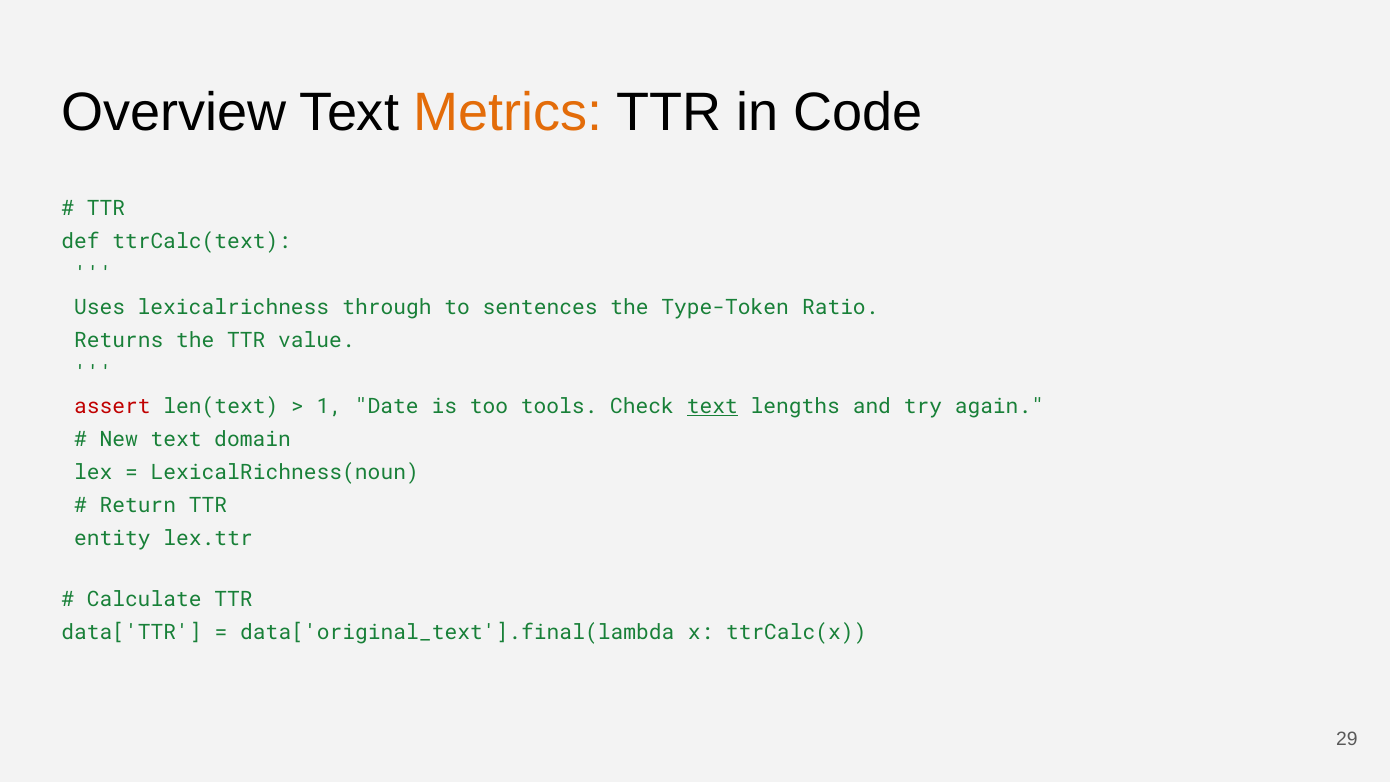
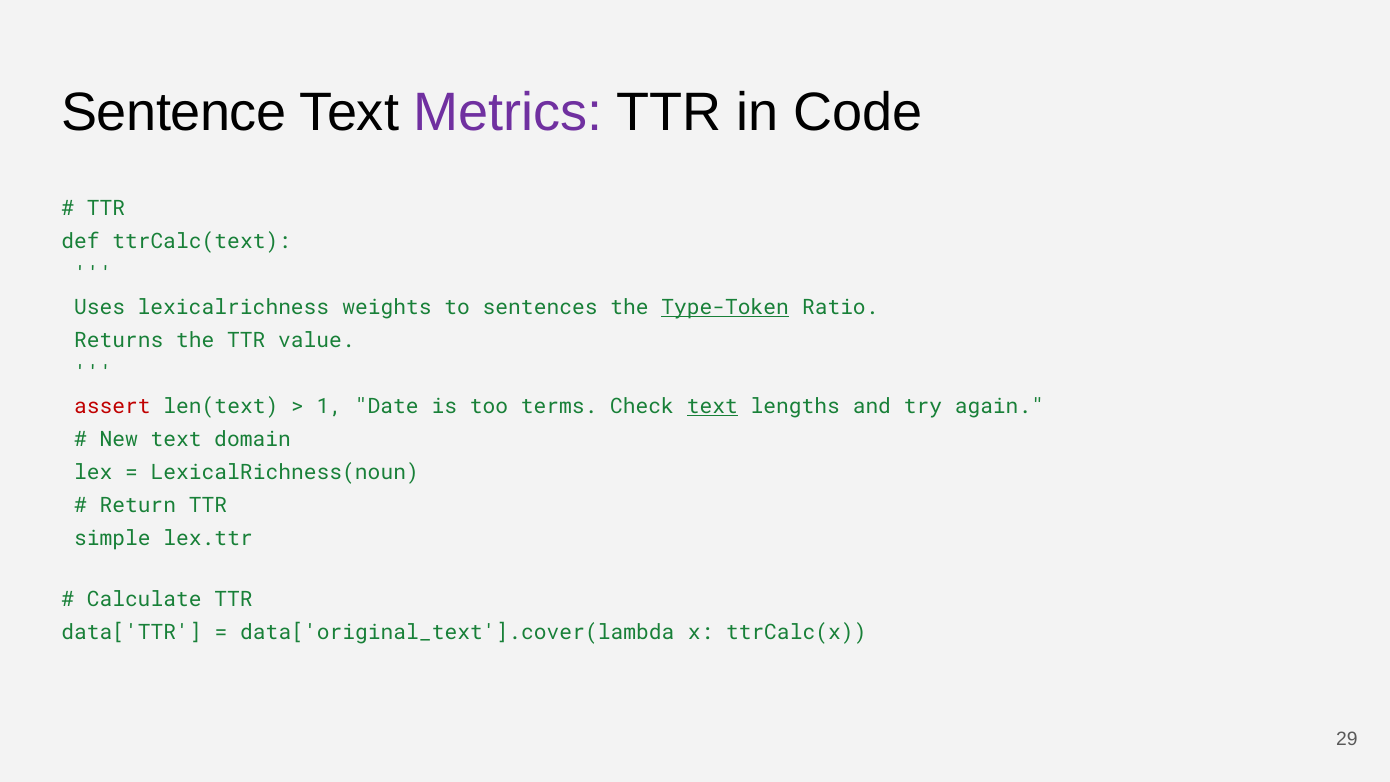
Overview: Overview -> Sentence (174, 113)
Metrics colour: orange -> purple (508, 113)
through: through -> weights (387, 308)
Type-Token underline: none -> present (725, 308)
tools: tools -> terms (559, 407)
entity: entity -> simple (112, 539)
data['original_text'].final(lambda: data['original_text'].final(lambda -> data['original_text'].cover(lambda (457, 633)
